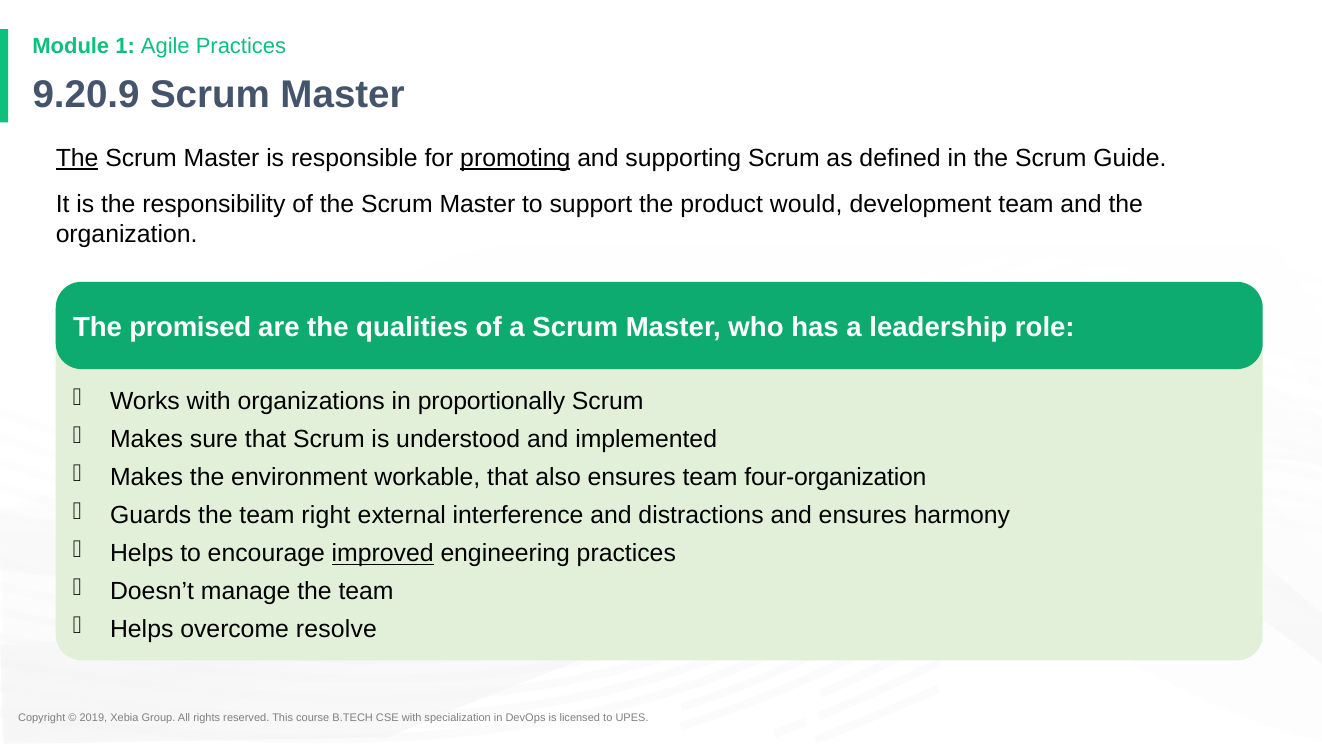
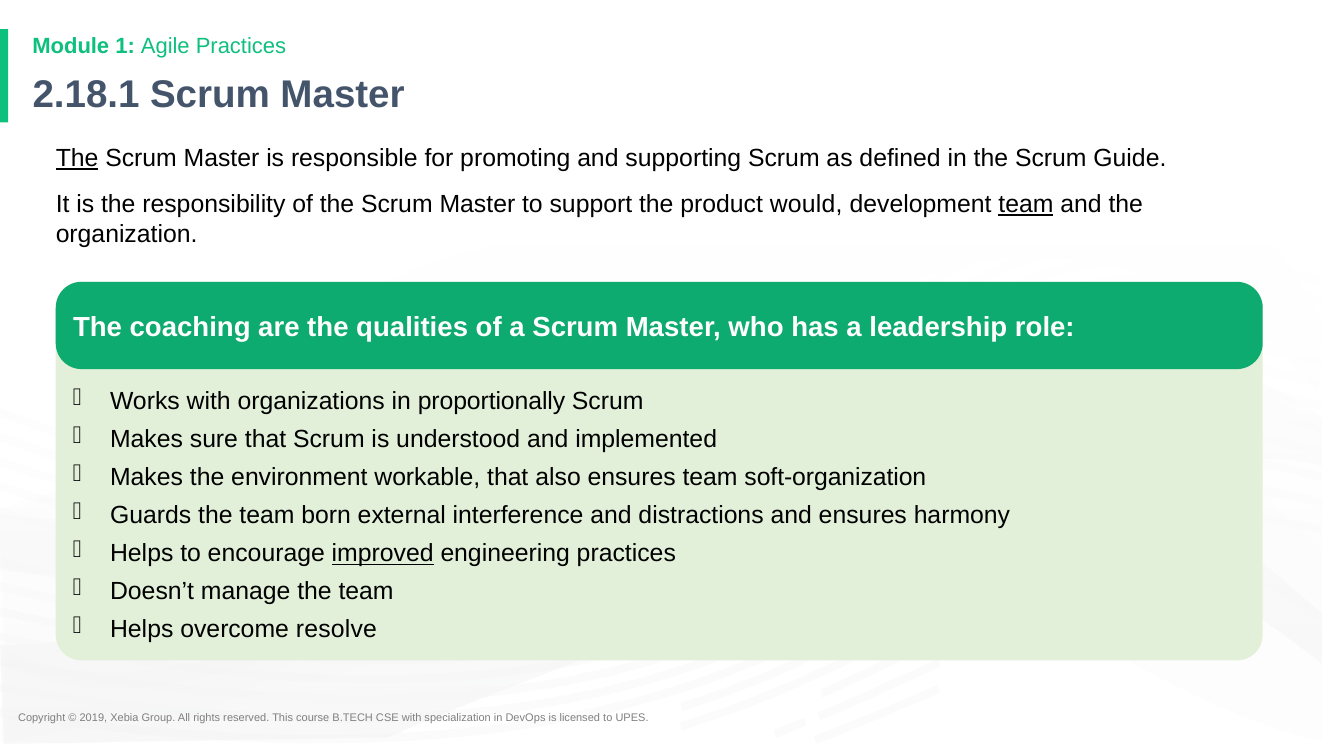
9.20.9: 9.20.9 -> 2.18.1 (86, 94)
promoting underline: present -> none (515, 158)
team underline: none -> present (1026, 204)
promised: promised -> coaching (190, 327)
four-organization: four-organization -> soft-organization (835, 477)
right: right -> born (326, 515)
